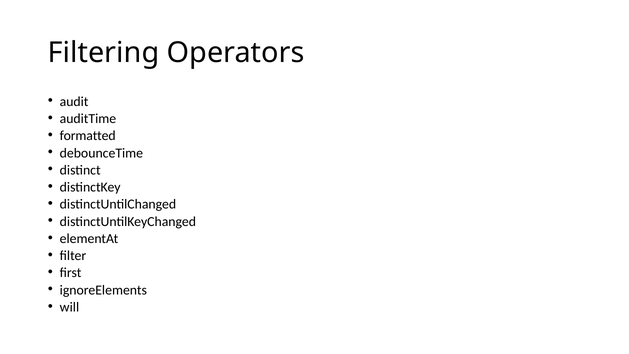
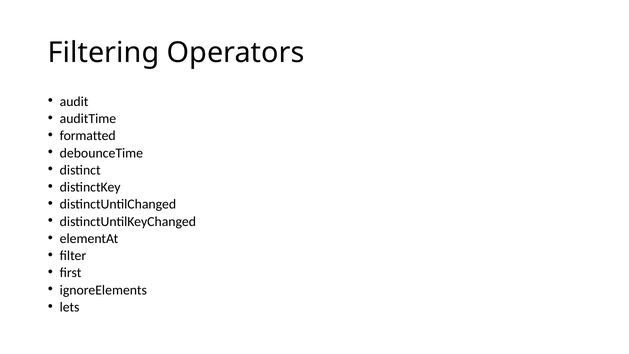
will: will -> lets (70, 307)
